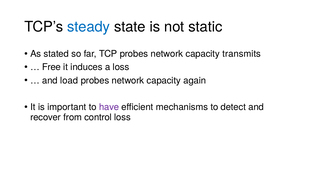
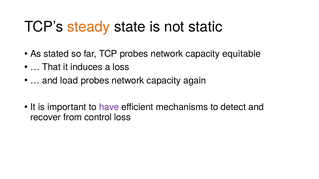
steady colour: blue -> orange (89, 27)
transmits: transmits -> equitable (242, 54)
Free: Free -> That (51, 67)
